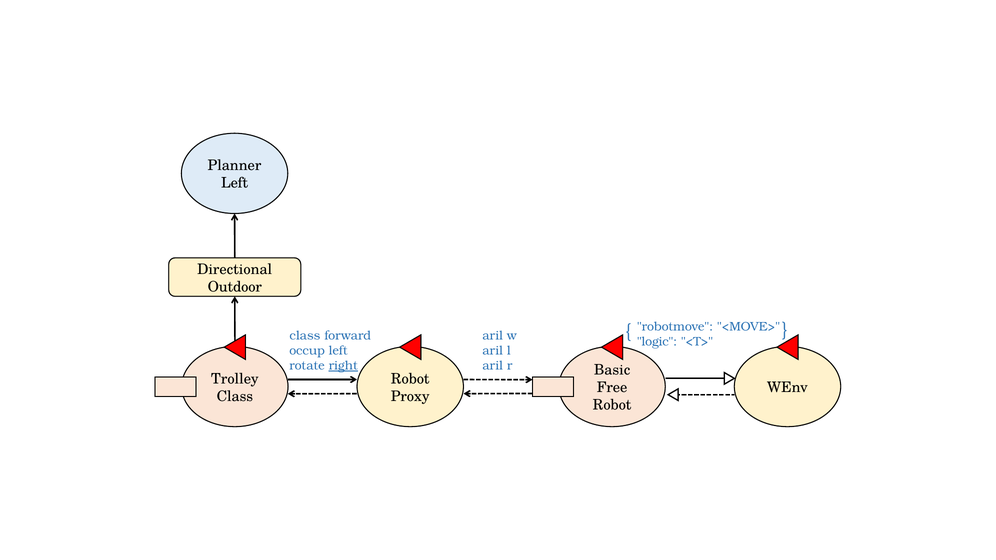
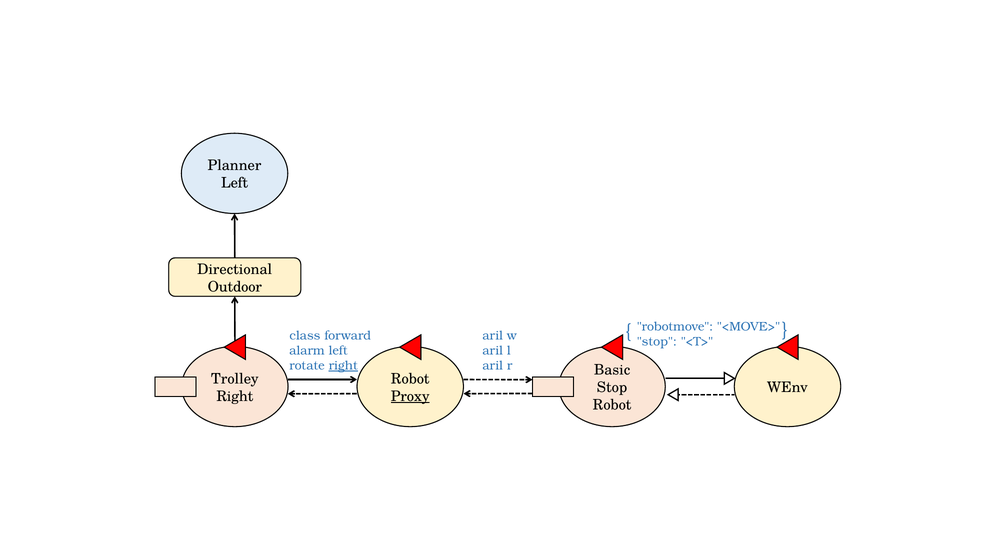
logic: logic -> stop (657, 342)
occup: occup -> alarm (307, 351)
Free: Free -> Stop (612, 388)
Class: Class -> Right (235, 396)
Proxy underline: none -> present (410, 396)
